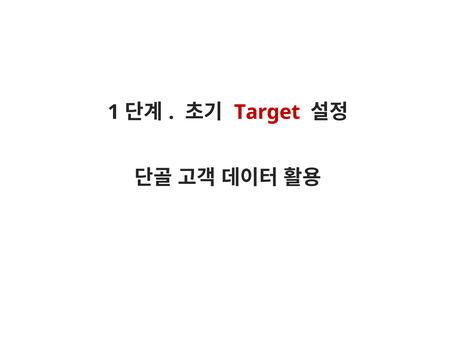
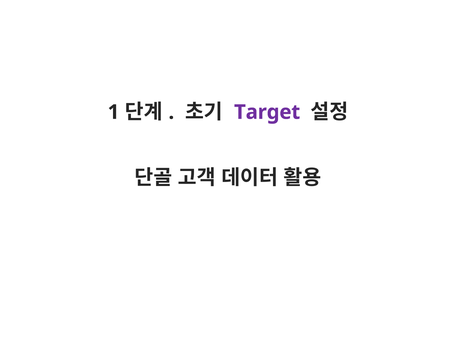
Target colour: red -> purple (267, 112)
